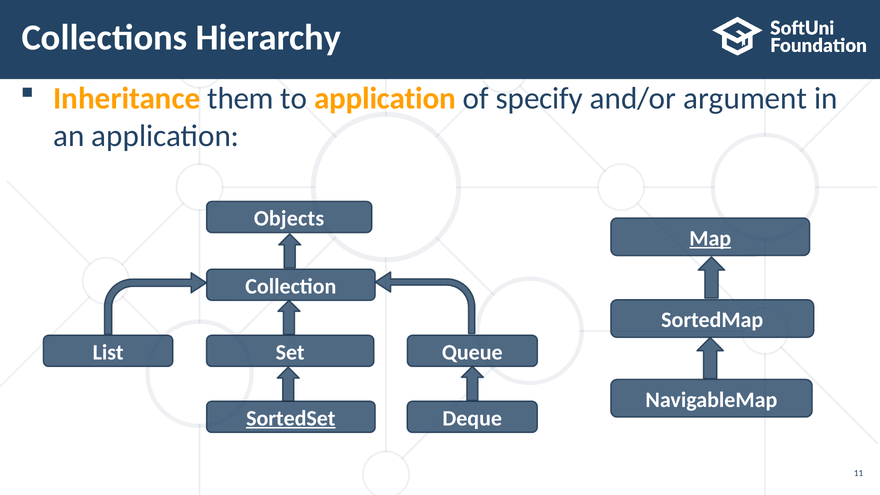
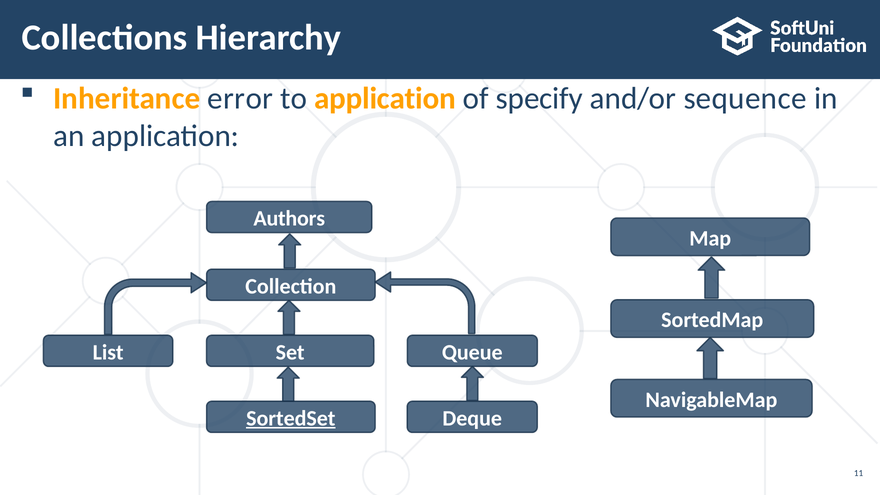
them: them -> error (240, 98)
argument: argument -> sequence (745, 98)
Objects: Objects -> Authors (289, 219)
Map underline: present -> none (710, 238)
